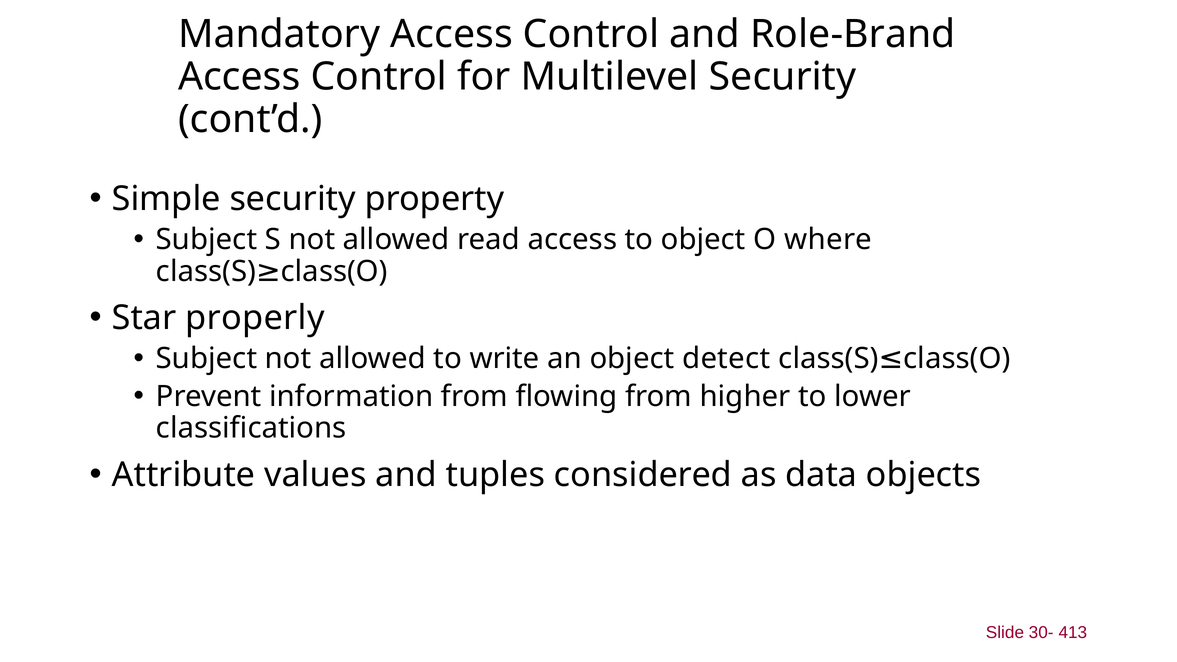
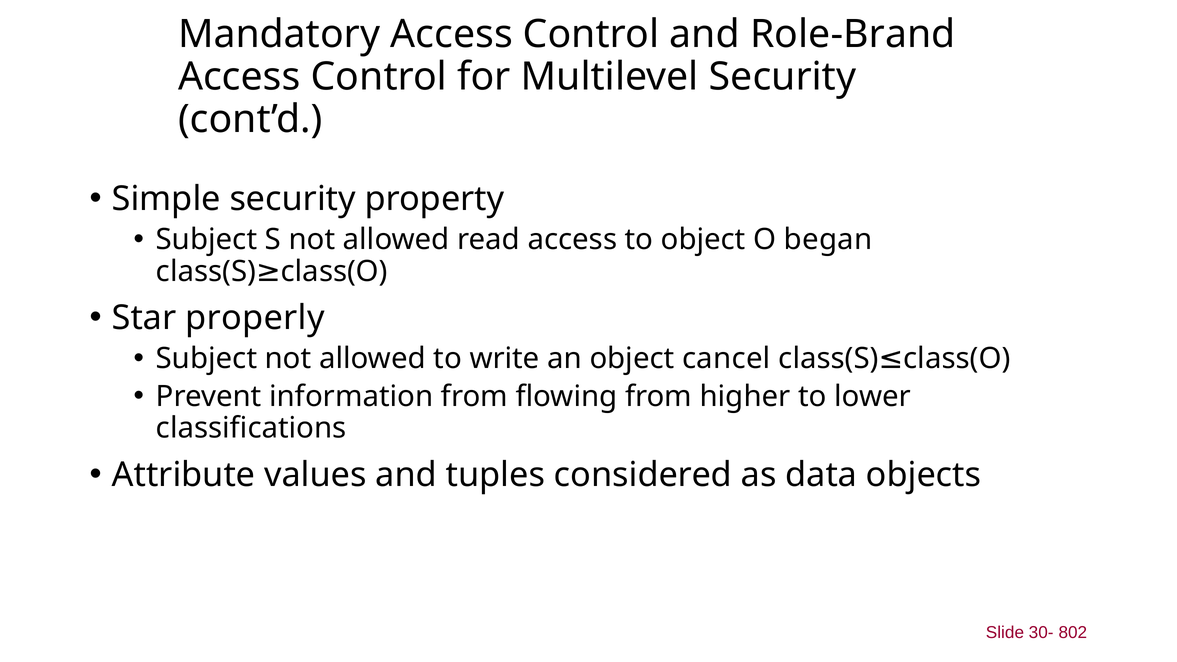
where: where -> began (828, 240)
detect: detect -> cancel (726, 359)
413: 413 -> 802 (1073, 632)
